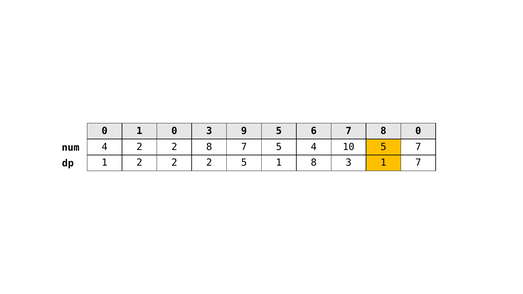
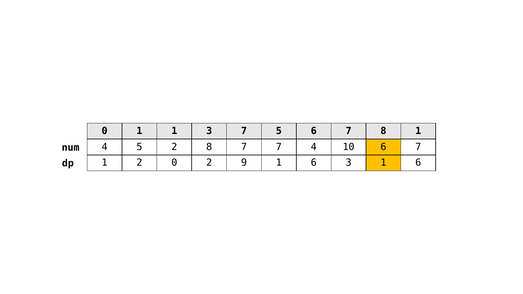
1 0: 0 -> 1 (174, 131)
3 9: 9 -> 7 (244, 131)
8 0: 0 -> 1 (418, 131)
4 2: 2 -> 5 (139, 147)
7 5: 5 -> 7 (279, 147)
10 5: 5 -> 6 (383, 147)
1 2 2: 2 -> 0 (174, 163)
2 5: 5 -> 9 (244, 163)
8: 8 -> 6 (314, 163)
3 1 7: 7 -> 6 (418, 163)
